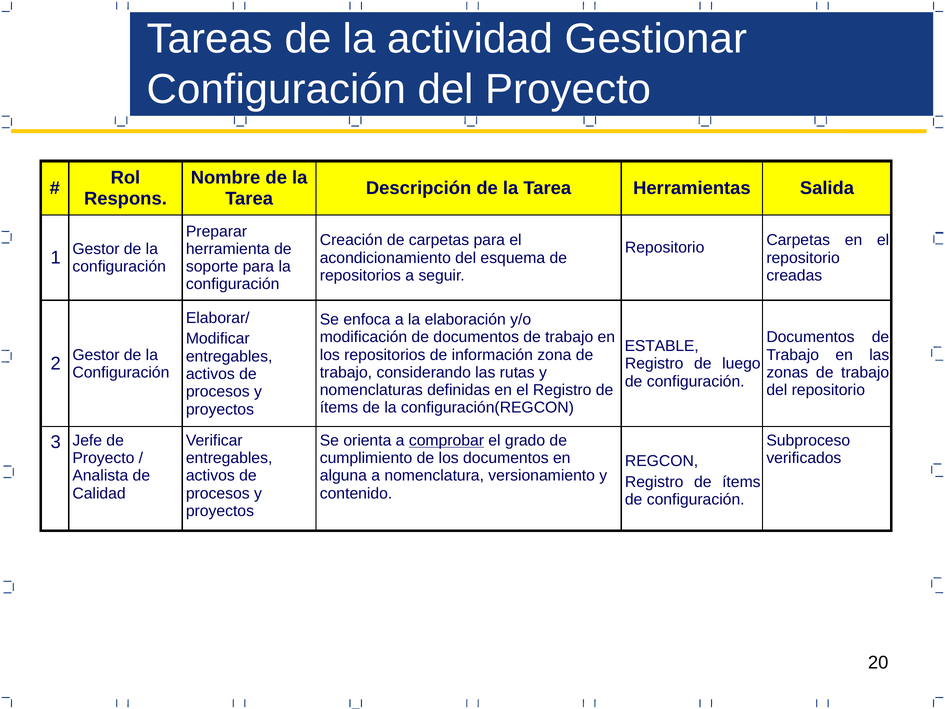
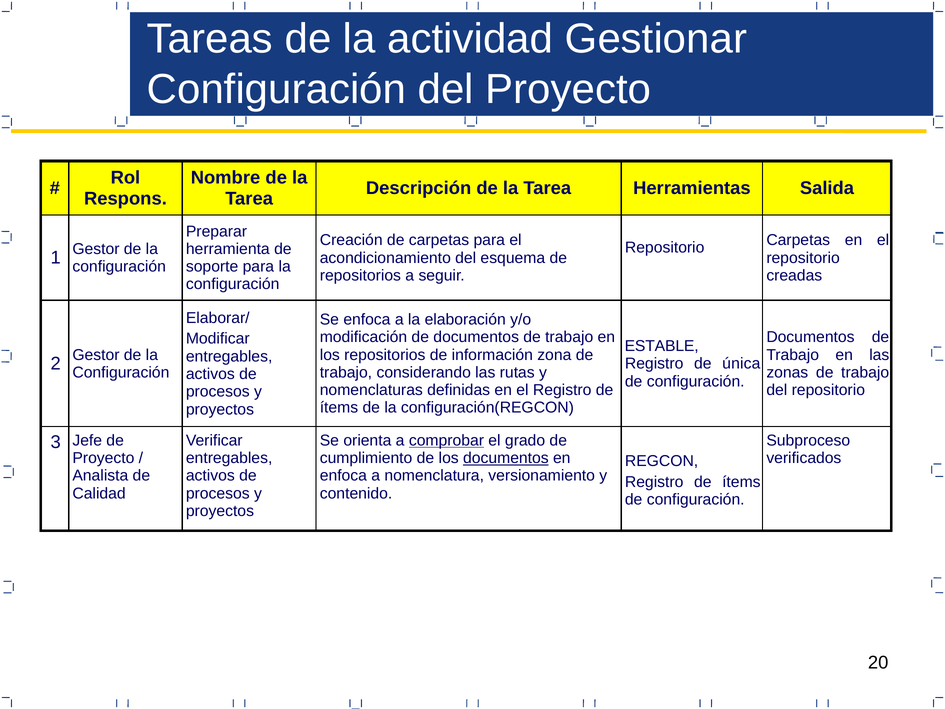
luego: luego -> única (741, 364)
documentos underline: none -> present (506, 458)
alguna: alguna -> enfoca (343, 476)
